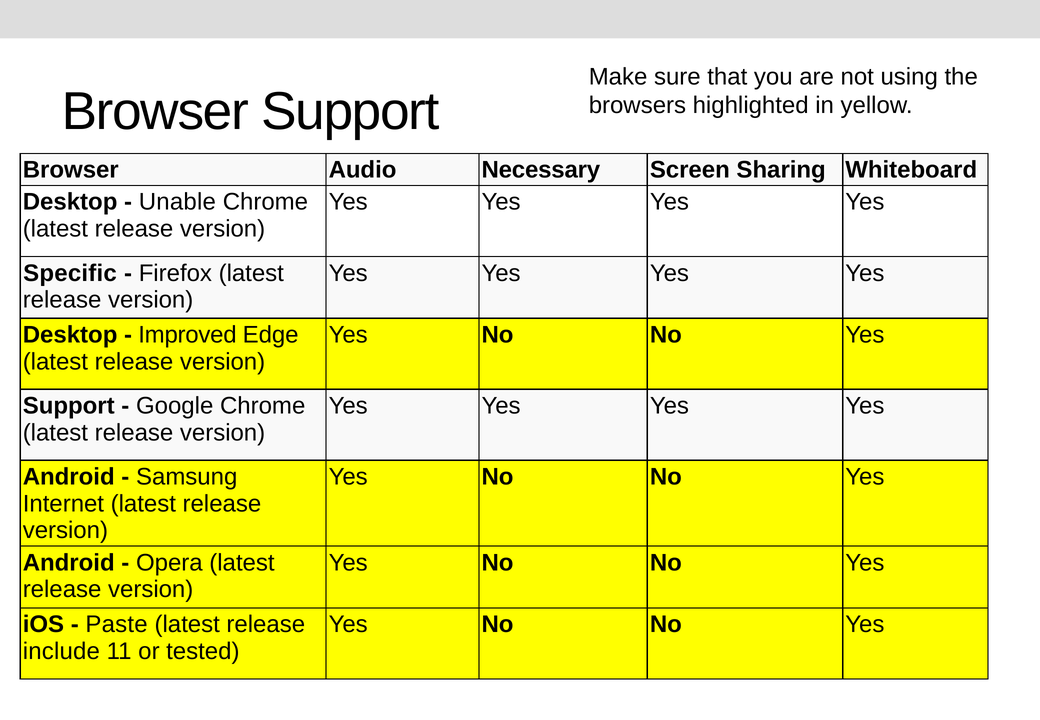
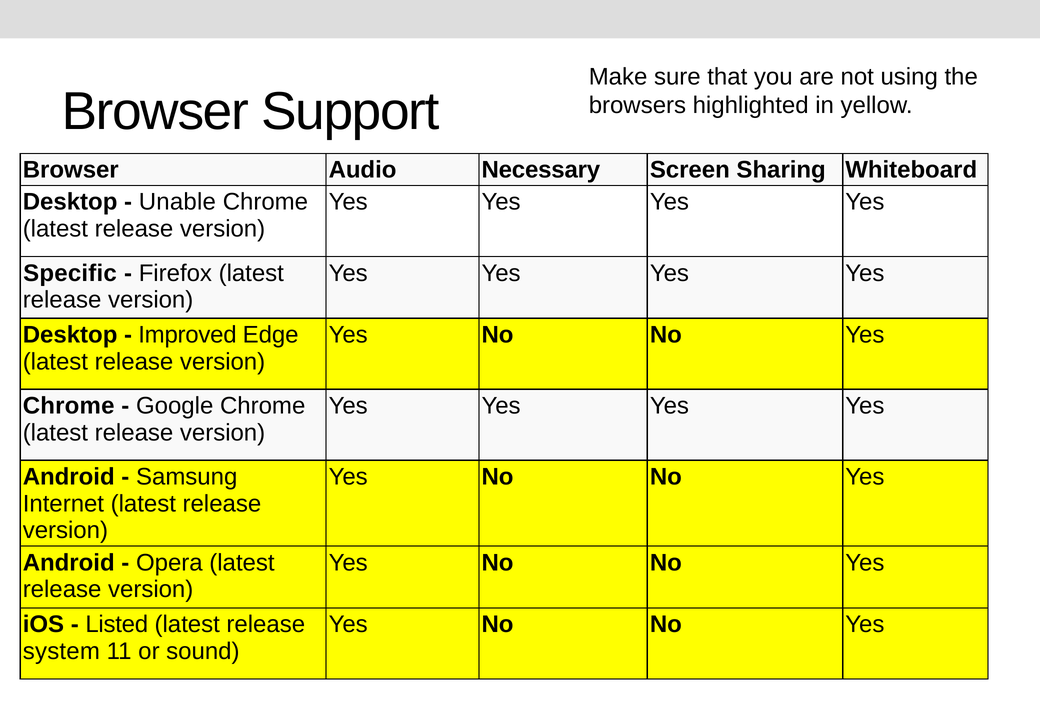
Support: Support -> Chrome (69, 406)
Paste: Paste -> Listed (117, 624)
include: include -> system (61, 651)
tested: tested -> sound (203, 651)
